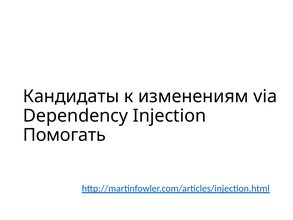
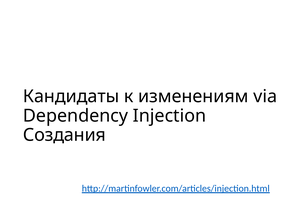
Помогать: Помогать -> Создания (64, 135)
